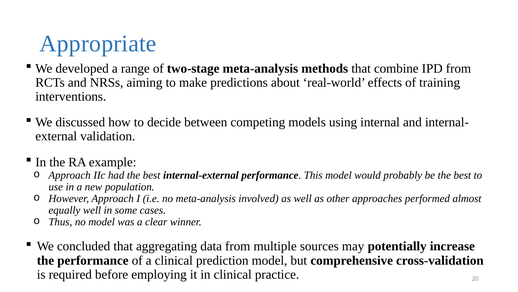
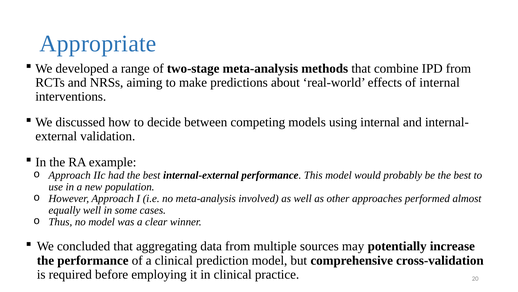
of training: training -> internal (440, 82)
